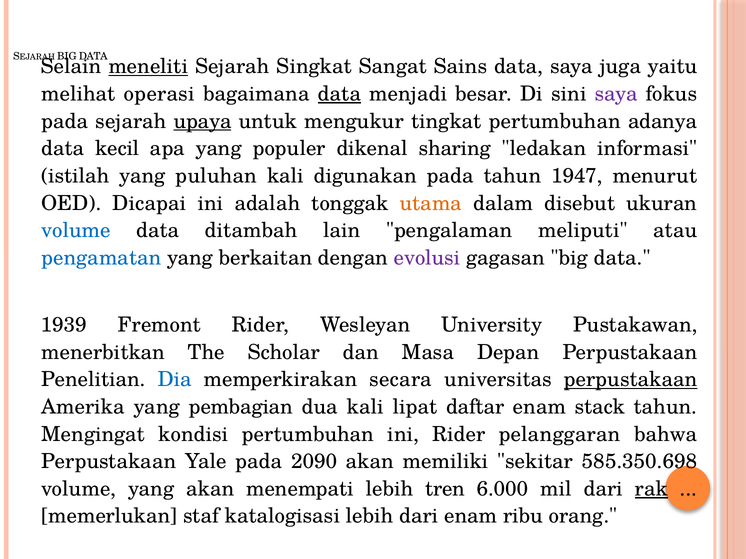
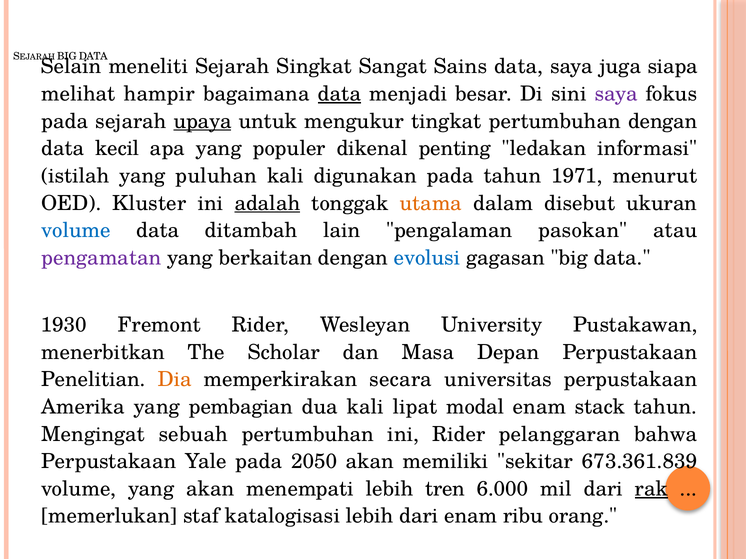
meneliti underline: present -> none (148, 67)
yaitu: yaitu -> siapa (673, 67)
operasi: operasi -> hampir (159, 94)
pertumbuhan adanya: adanya -> dengan (663, 121)
sharing: sharing -> penting (455, 149)
1947: 1947 -> 1971 (577, 176)
Dicapai: Dicapai -> Kluster (149, 203)
adalah underline: none -> present (267, 203)
meliputi: meliputi -> pasokan (583, 231)
pengamatan colour: blue -> purple (101, 258)
evolusi colour: purple -> blue (427, 258)
1939: 1939 -> 1930 (64, 325)
Dia colour: blue -> orange (175, 380)
perpustakaan underline: present -> none (631, 380)
daftar: daftar -> modal (475, 407)
kondisi: kondisi -> sebuah (193, 435)
2090: 2090 -> 2050 (314, 462)
585.350.698: 585.350.698 -> 673.361.839 (640, 462)
